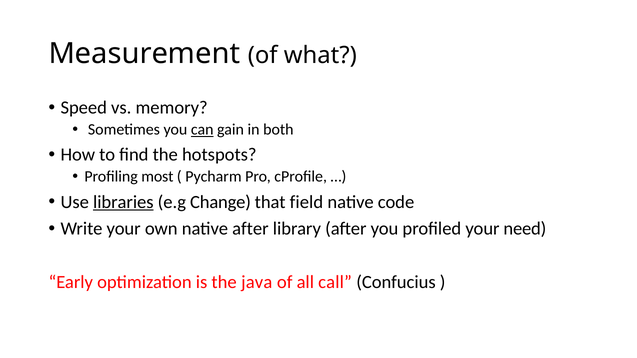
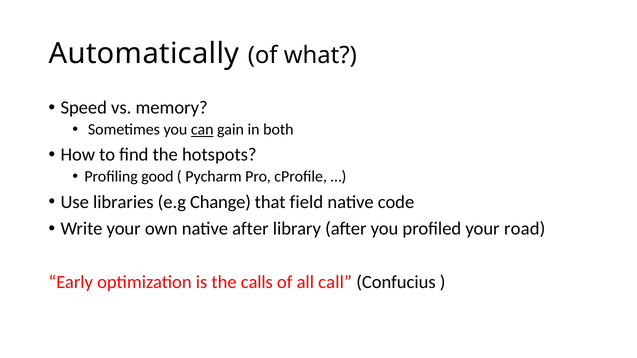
Measurement: Measurement -> Automatically (144, 54)
most: most -> good (157, 177)
libraries underline: present -> none (123, 202)
need: need -> road (525, 229)
java: java -> calls (257, 282)
